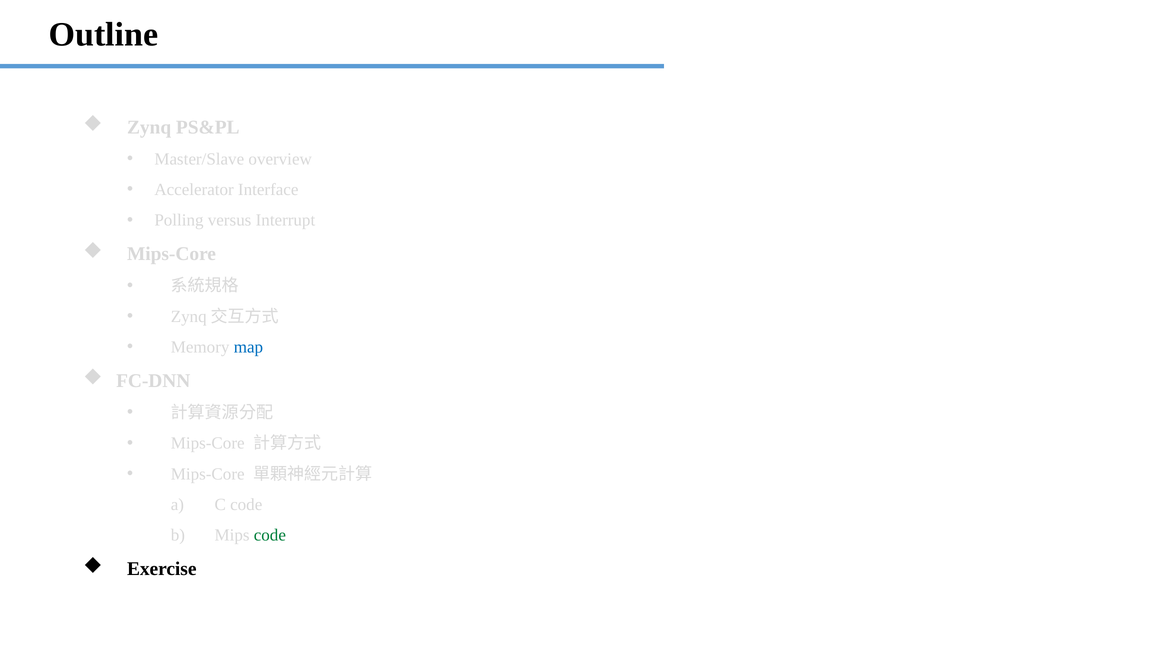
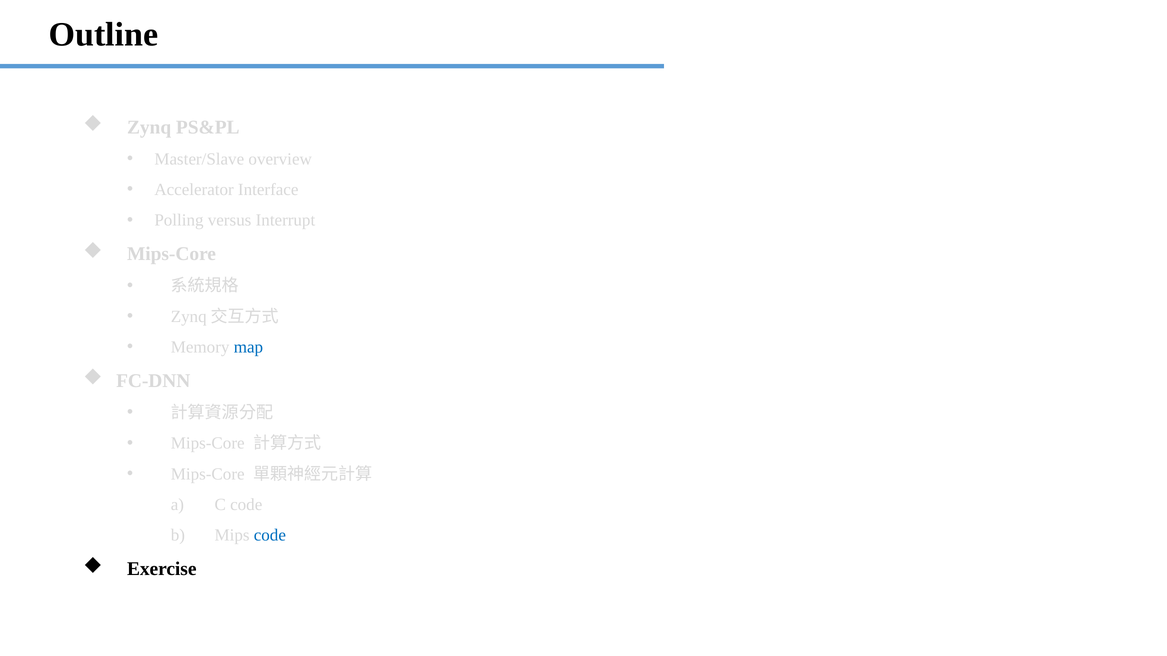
code colour: green -> blue (270, 535)
